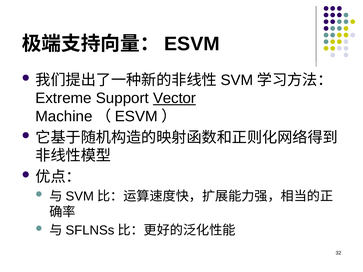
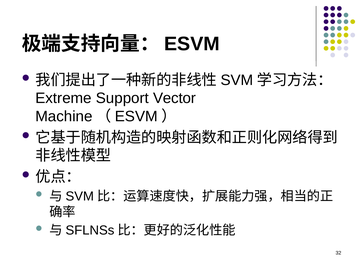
Vector underline: present -> none (174, 98)
